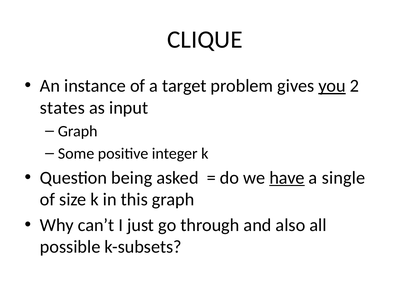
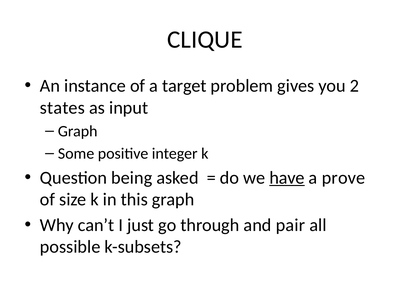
you underline: present -> none (332, 86)
single: single -> prove (344, 178)
also: also -> pair (290, 225)
